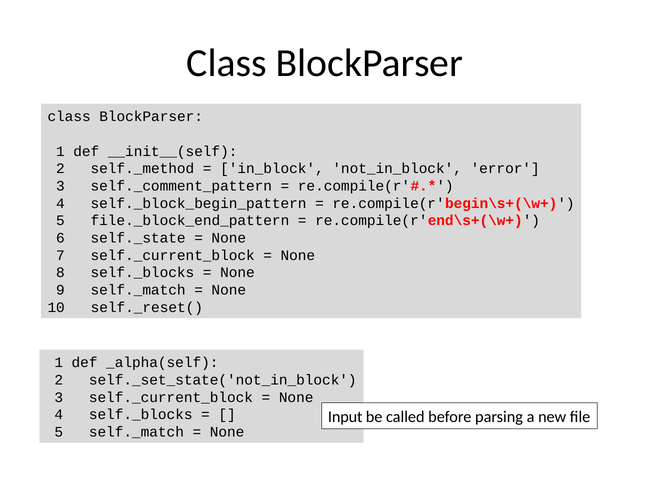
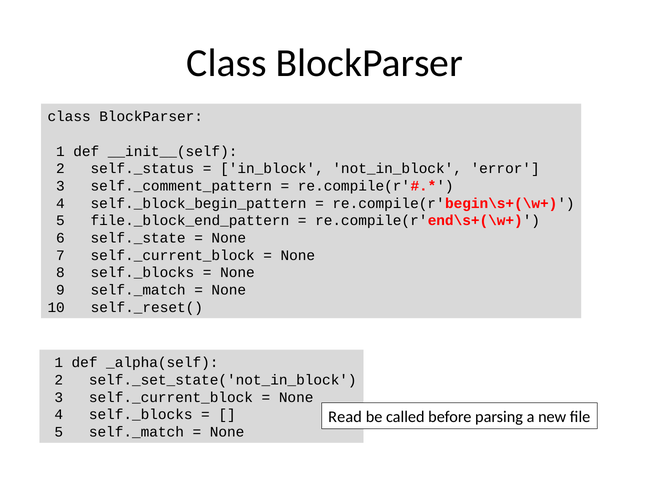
self._method: self._method -> self._status (142, 168)
Input: Input -> Read (345, 416)
